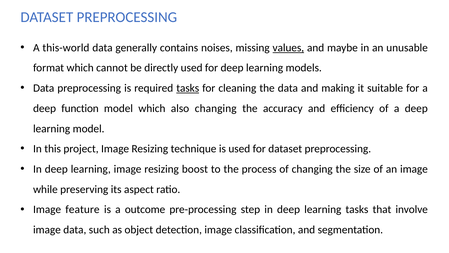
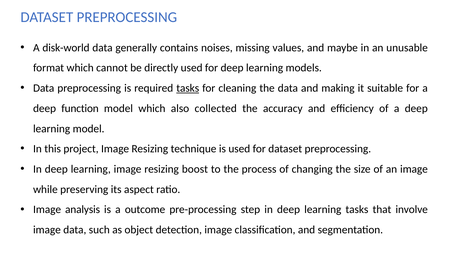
this-world: this-world -> disk-world (66, 48)
values underline: present -> none (288, 48)
also changing: changing -> collected (216, 108)
feature: feature -> analysis (83, 209)
